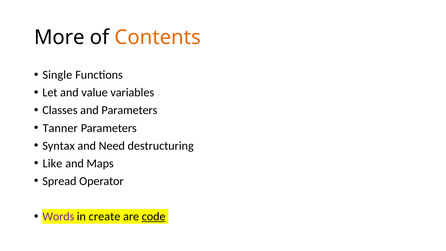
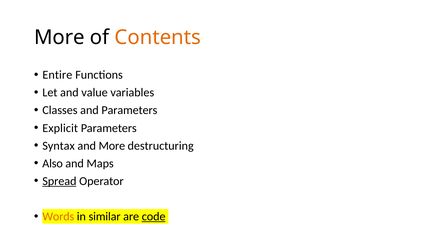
Single: Single -> Entire (57, 75)
Tanner: Tanner -> Explicit (60, 128)
and Need: Need -> More (112, 146)
Like: Like -> Also (53, 163)
Spread underline: none -> present (59, 181)
Words colour: purple -> orange (58, 216)
create: create -> similar (105, 216)
